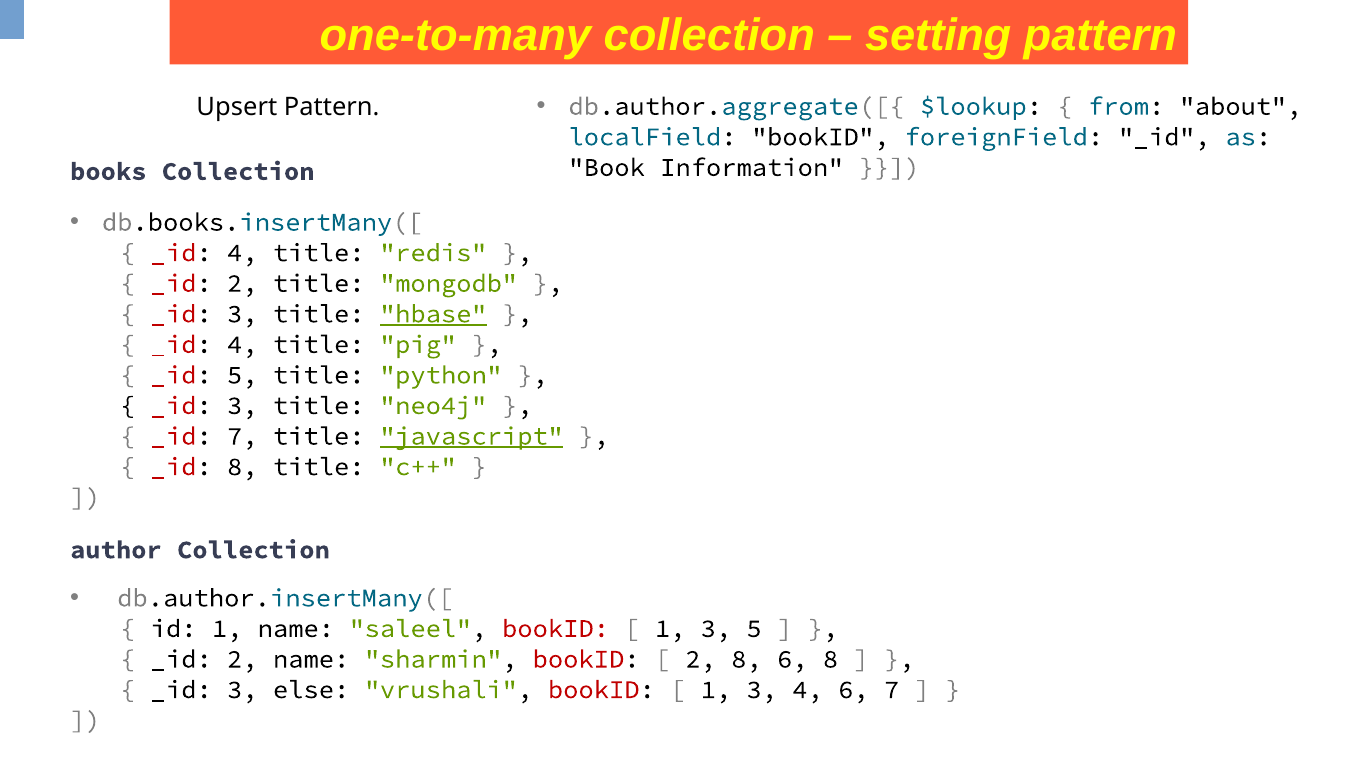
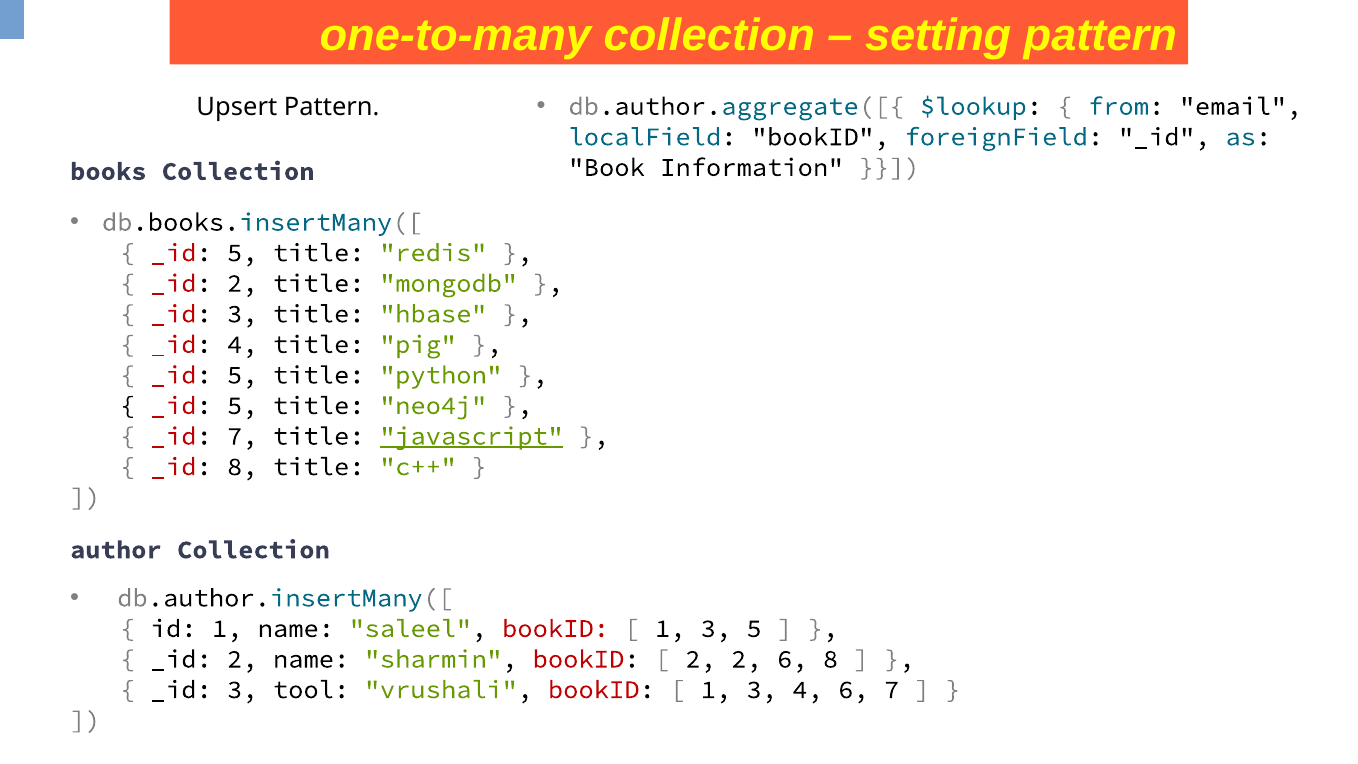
about: about -> email (1241, 106)
4: 4 -> 5 (242, 253)
hbase underline: present -> none (433, 314)
3: 3 -> 5 (242, 405)
2 8: 8 -> 2 (747, 659)
else: else -> tool (311, 690)
